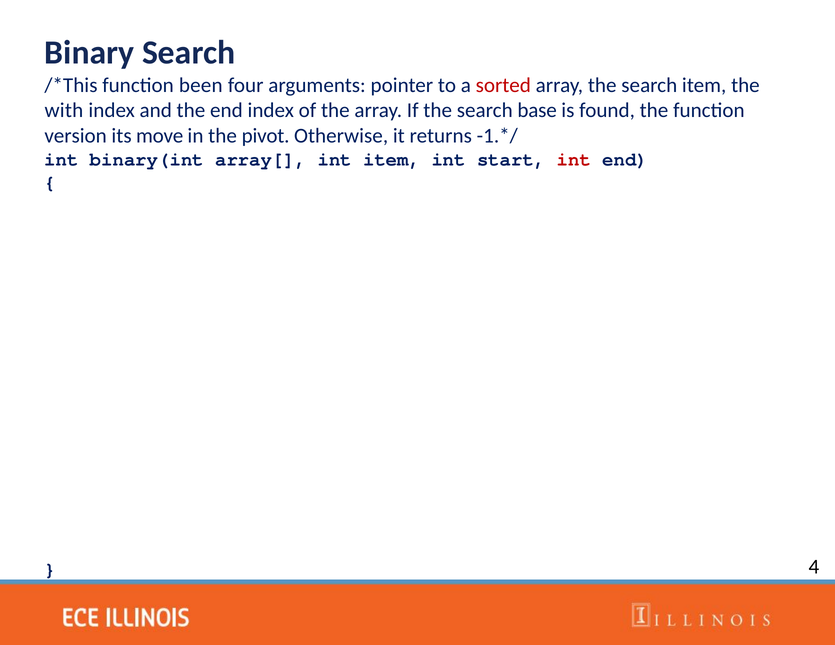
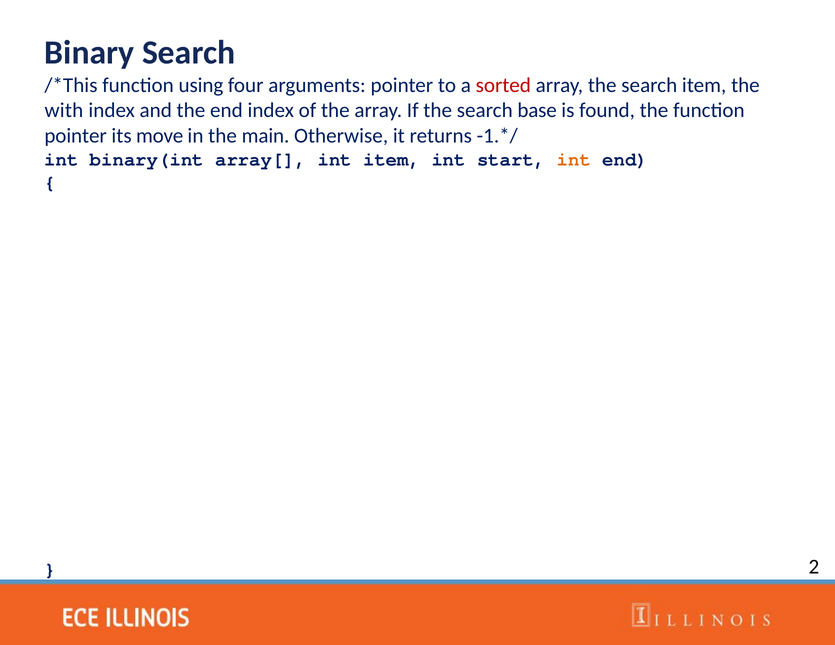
been: been -> using (201, 85)
version: version -> pointer (76, 136)
pivot: pivot -> main (266, 136)
int colour: red -> orange (574, 160)
4: 4 -> 2 (814, 567)
